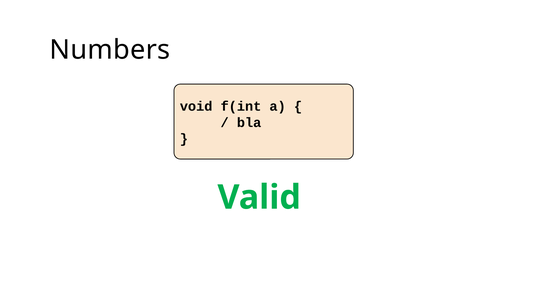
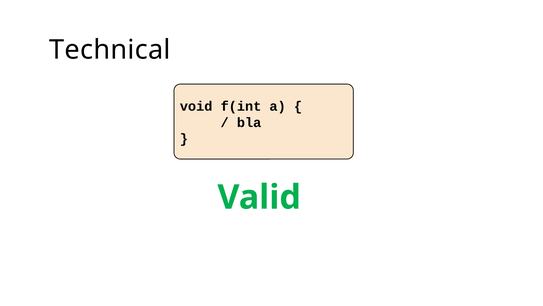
Numbers: Numbers -> Technical (110, 50)
